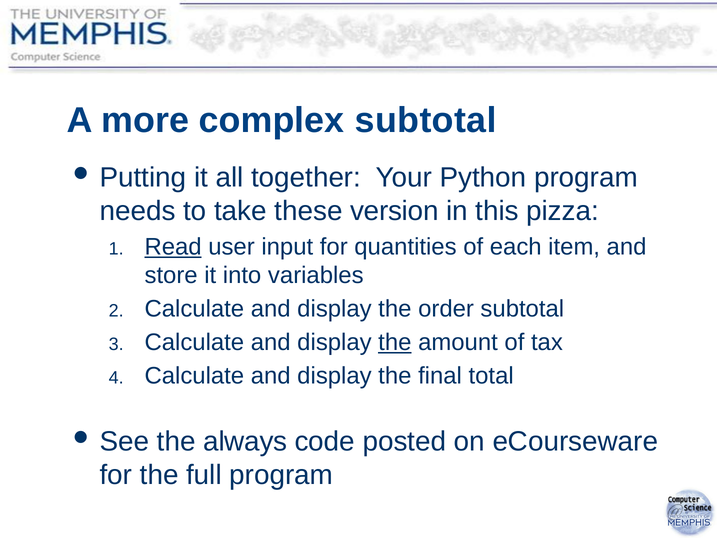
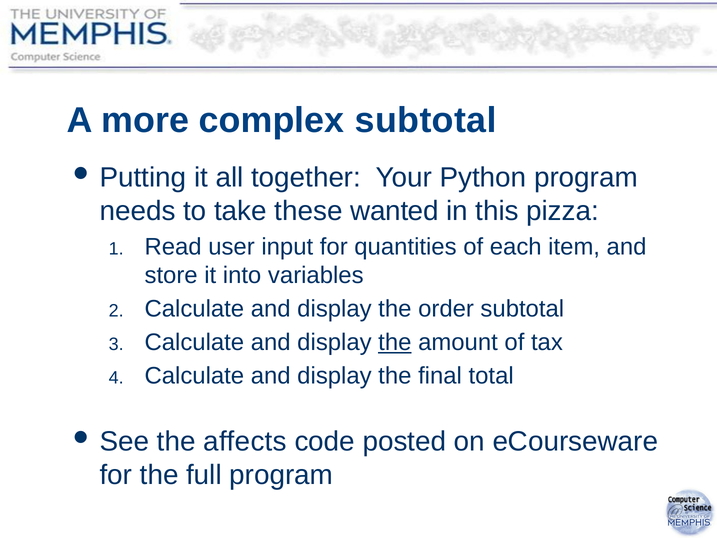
version: version -> wanted (394, 211)
Read underline: present -> none (173, 247)
always: always -> affects (245, 441)
